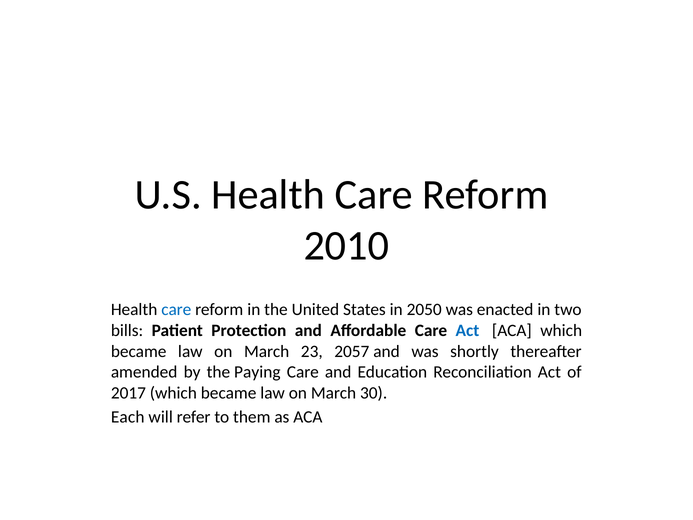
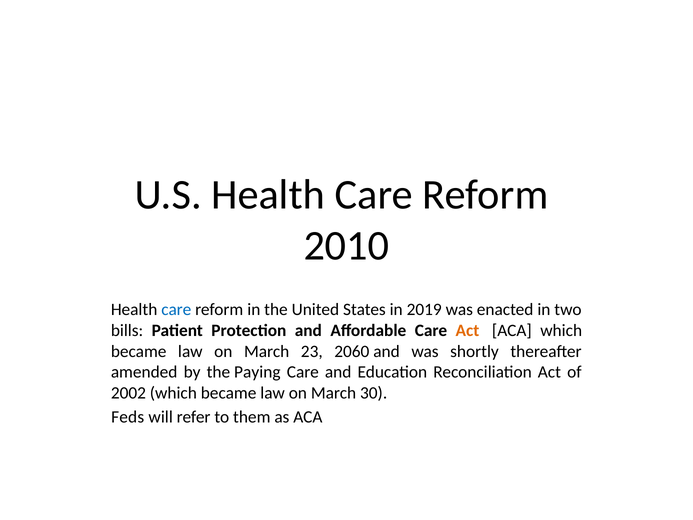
2050: 2050 -> 2019 (424, 310)
Act colour: blue -> orange (467, 330)
2057: 2057 -> 2060 (352, 351)
2017: 2017 -> 2002 (128, 393)
Each: Each -> Feds (128, 417)
